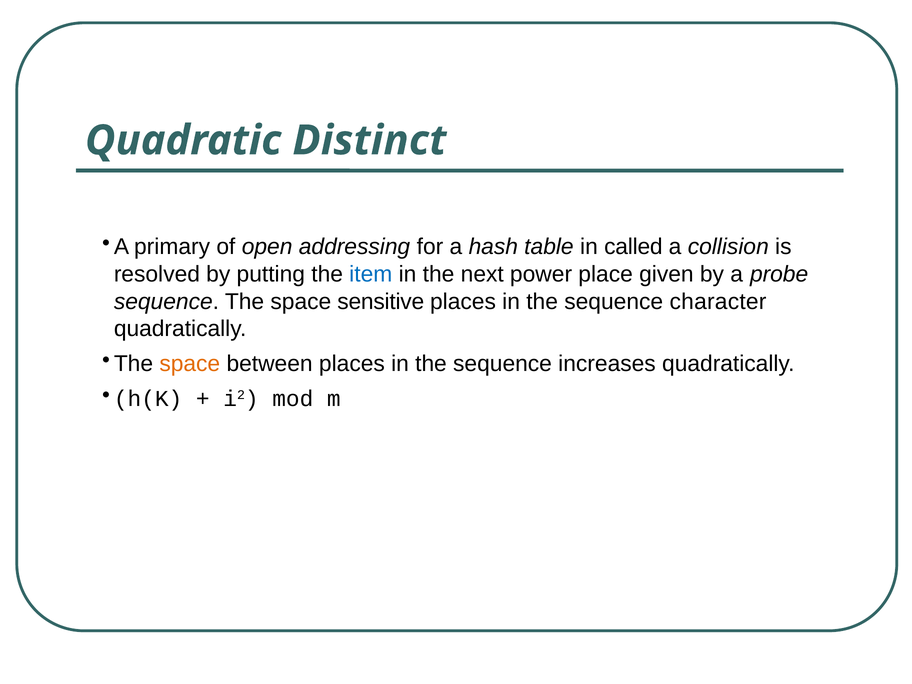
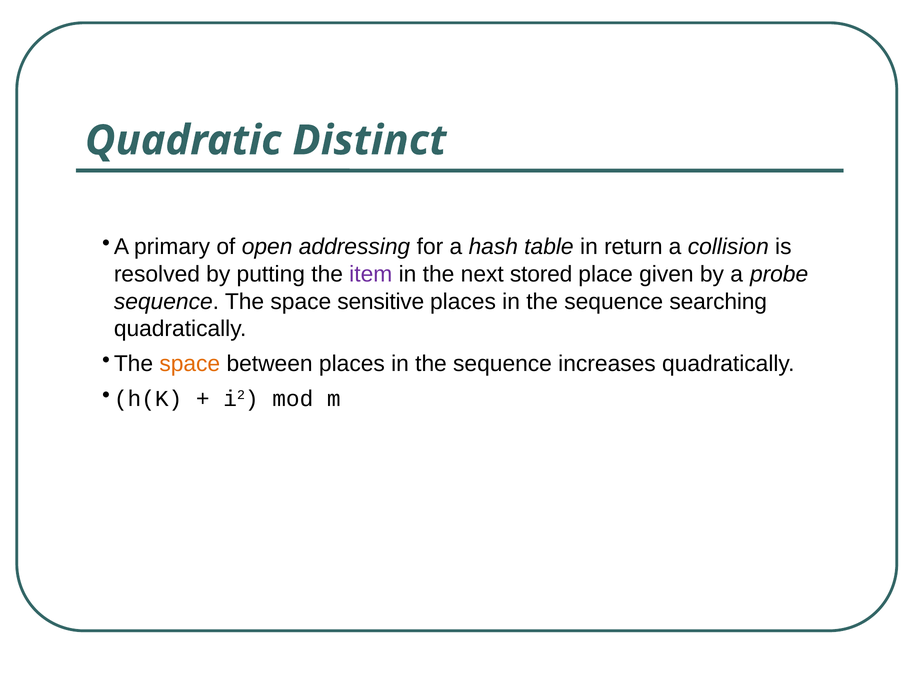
called: called -> return (633, 247)
item colour: blue -> purple (371, 274)
power: power -> stored (541, 274)
character: character -> searching (718, 302)
